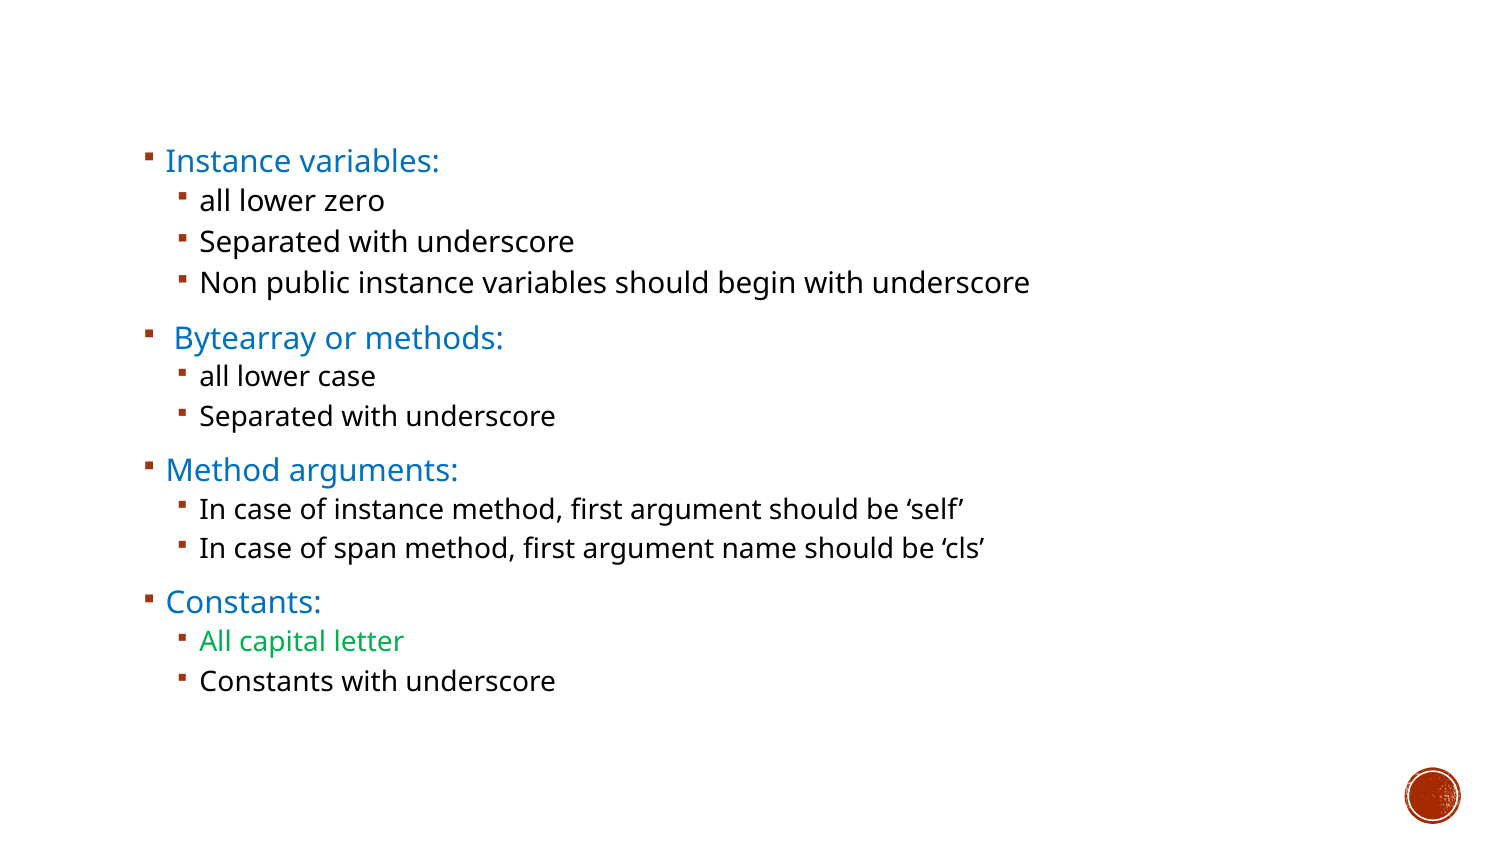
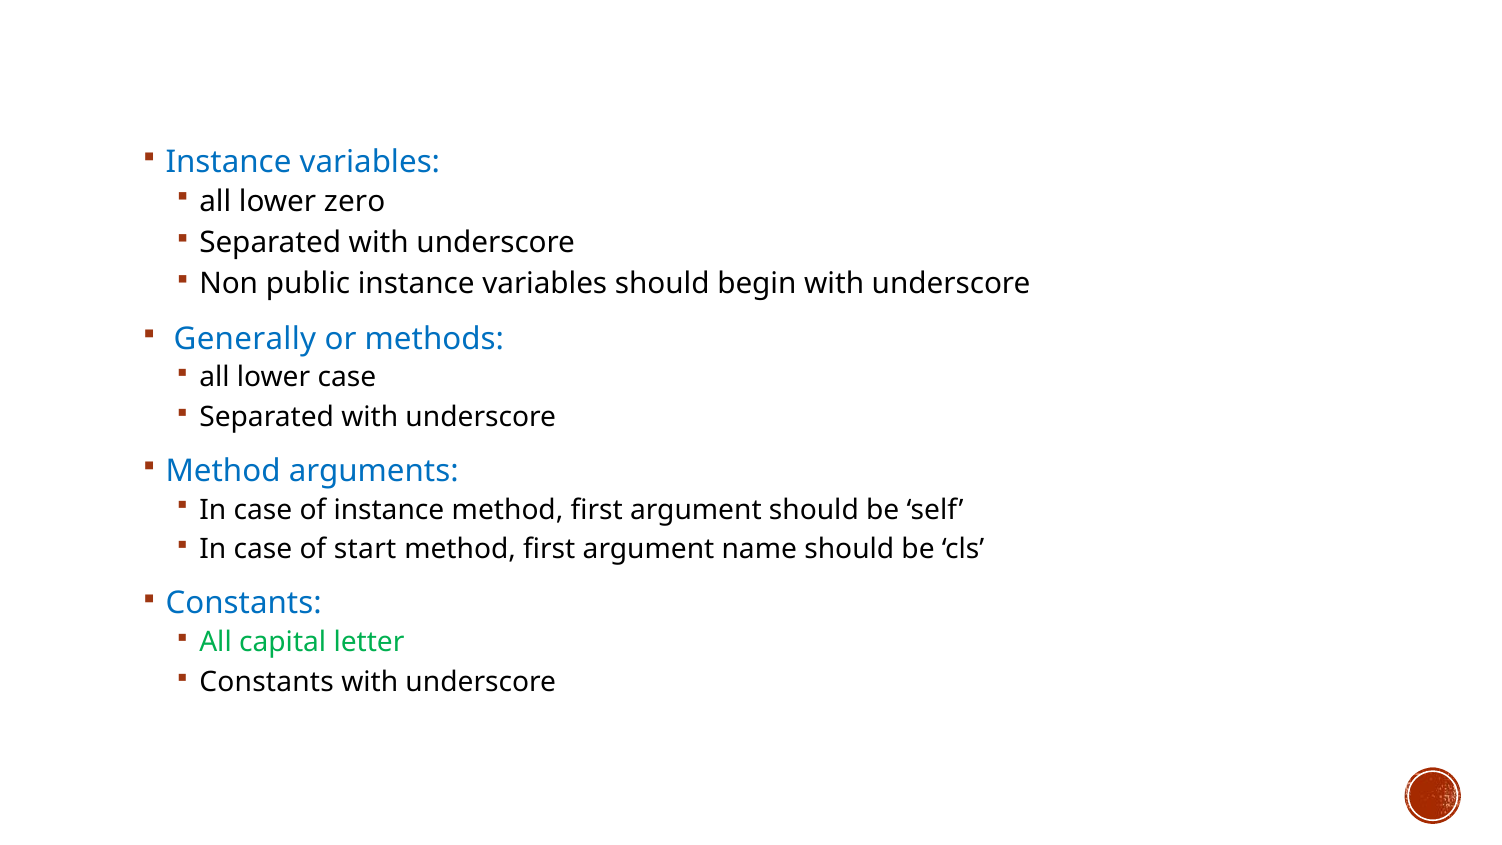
Bytearray: Bytearray -> Generally (245, 339)
span: span -> start (365, 549)
